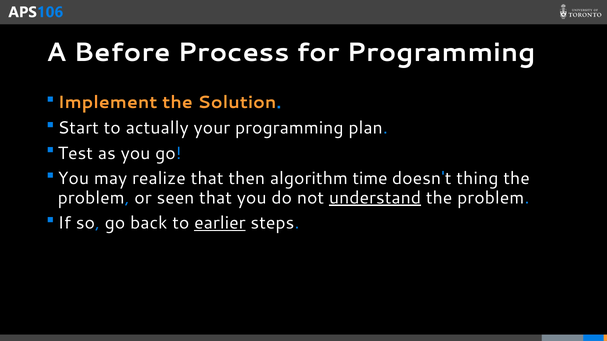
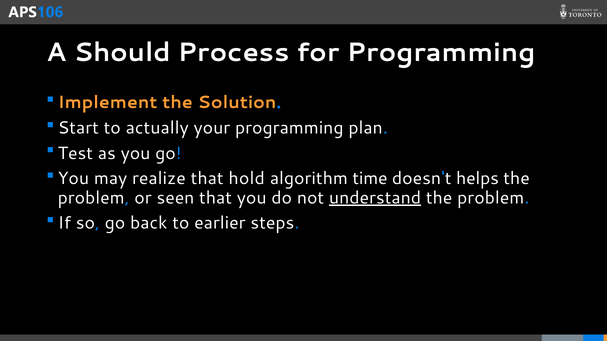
Before: Before -> Should (122, 53)
then: then -> hold (247, 179)
thing: thing -> helps (477, 179)
earlier underline: present -> none (220, 223)
